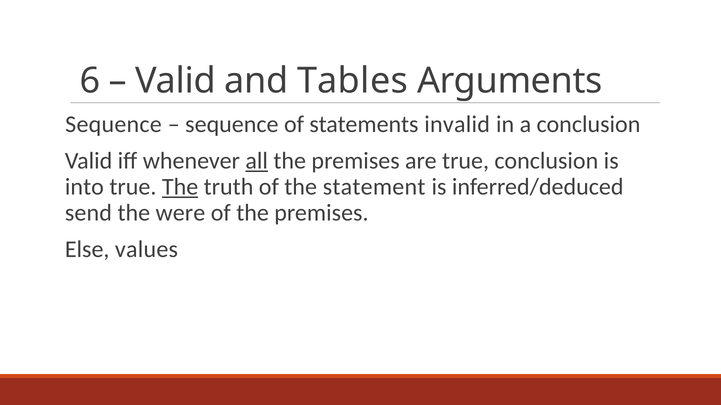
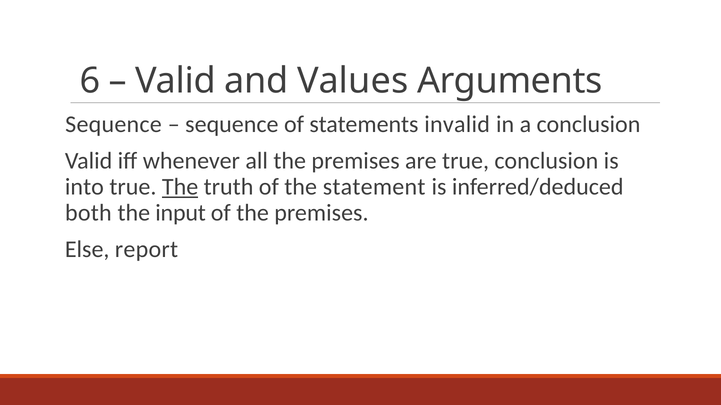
Tables: Tables -> Values (353, 81)
all underline: present -> none (257, 161)
send: send -> both (88, 213)
were: were -> input (181, 213)
values: values -> report (146, 250)
